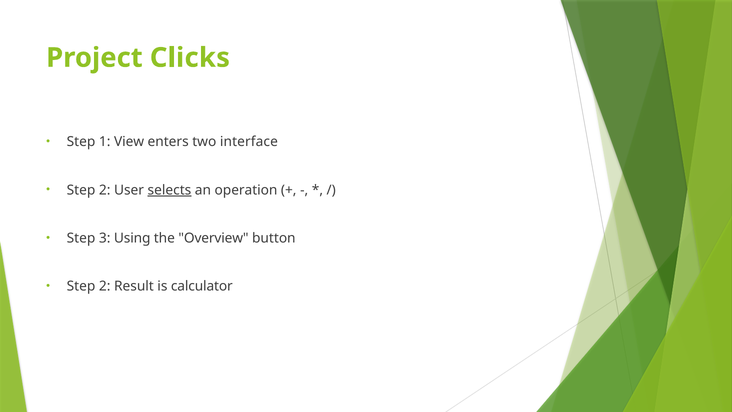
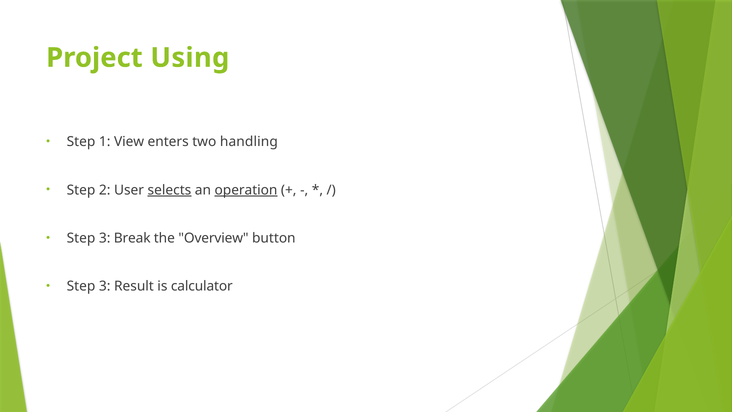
Clicks: Clicks -> Using (190, 58)
interface: interface -> handling (249, 142)
operation underline: none -> present (246, 190)
Using: Using -> Break (132, 238)
2: 2 -> 3 (105, 286)
